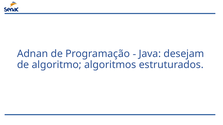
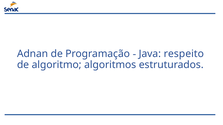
desejam: desejam -> respeito (184, 54)
